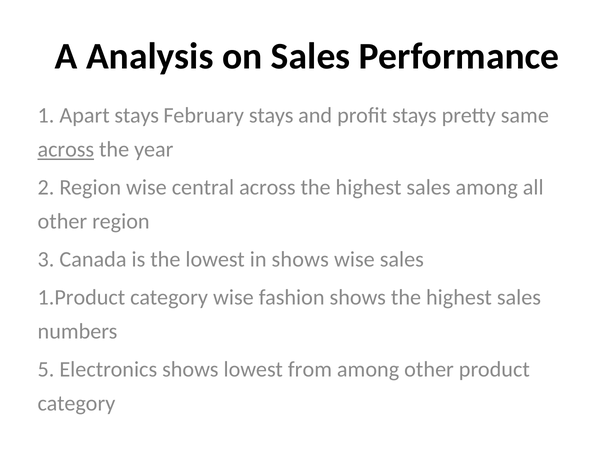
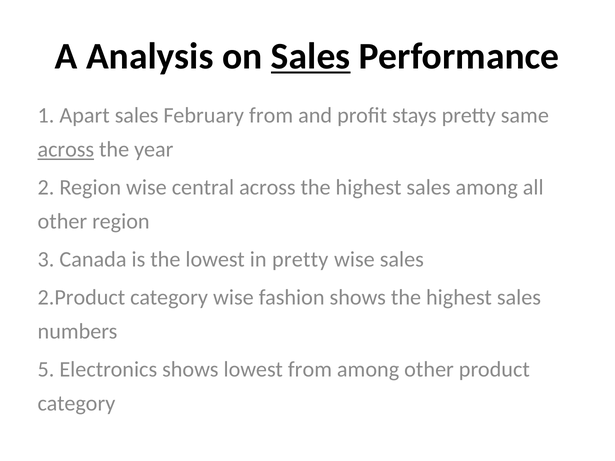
Sales underline: none -> present (311, 56)
Apart stays: stays -> sales (137, 116)
February stays: stays -> from (271, 116)
in shows: shows -> pretty (300, 260)
1.Product: 1.Product -> 2.Product (81, 298)
